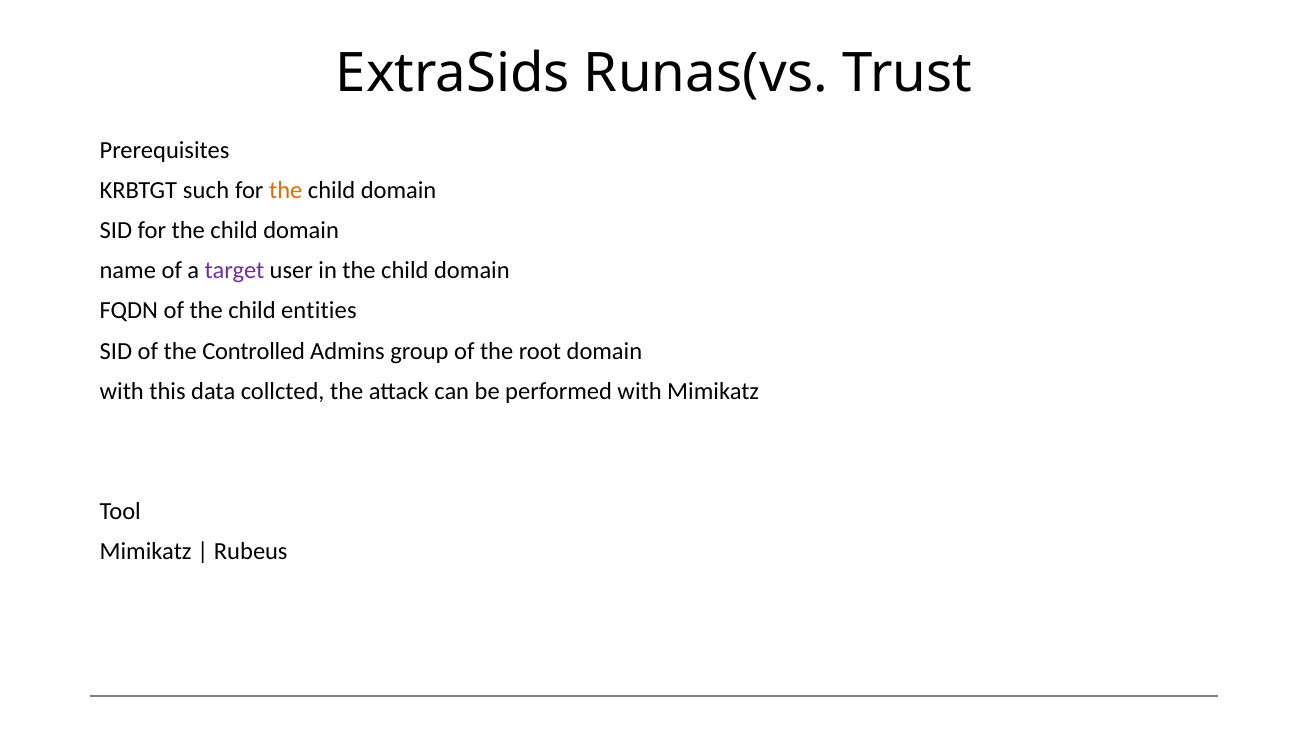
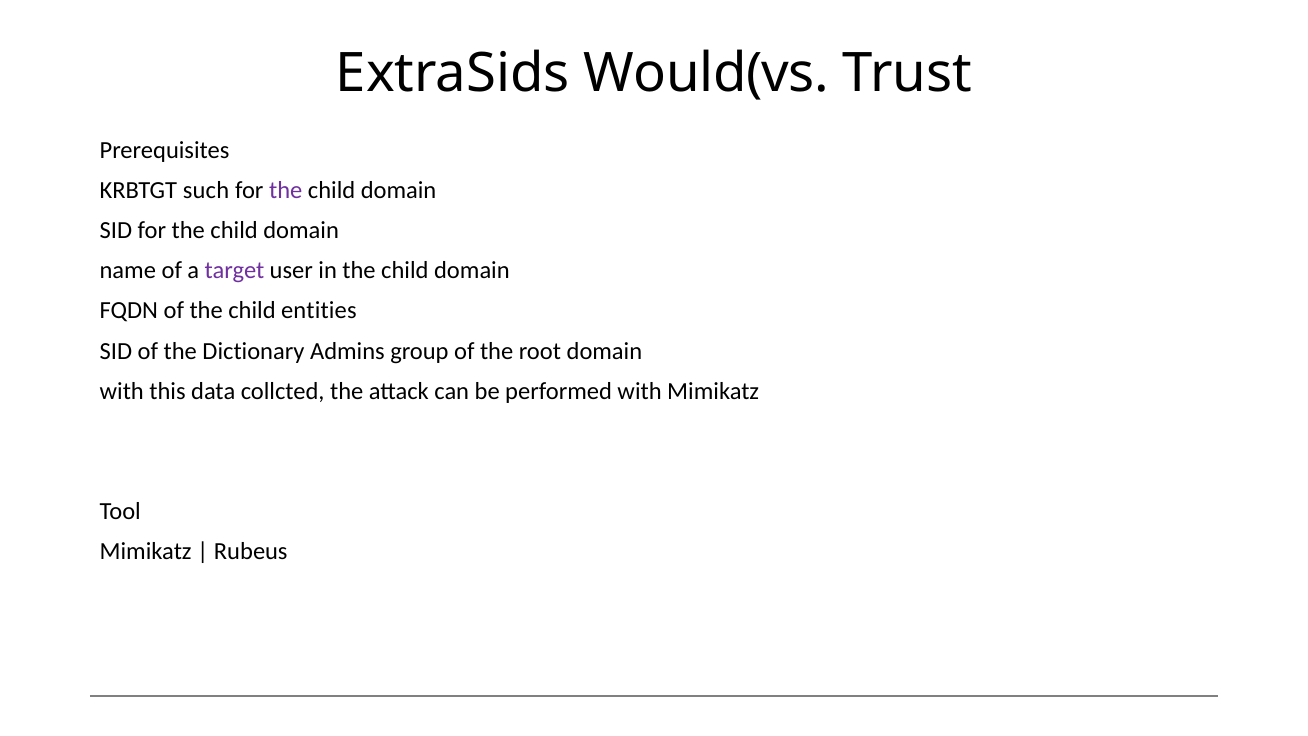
Runas(vs: Runas(vs -> Would(vs (706, 74)
the colour: orange -> purple (286, 190)
Controlled: Controlled -> Dictionary (253, 351)
